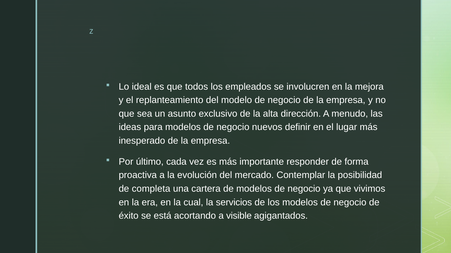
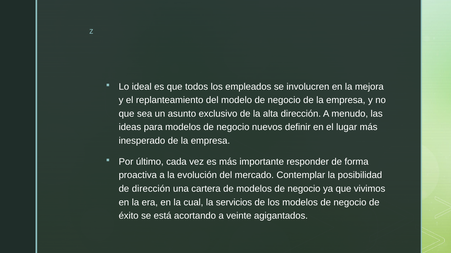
de completa: completa -> dirección (151, 189)
visible: visible -> veinte (239, 216)
